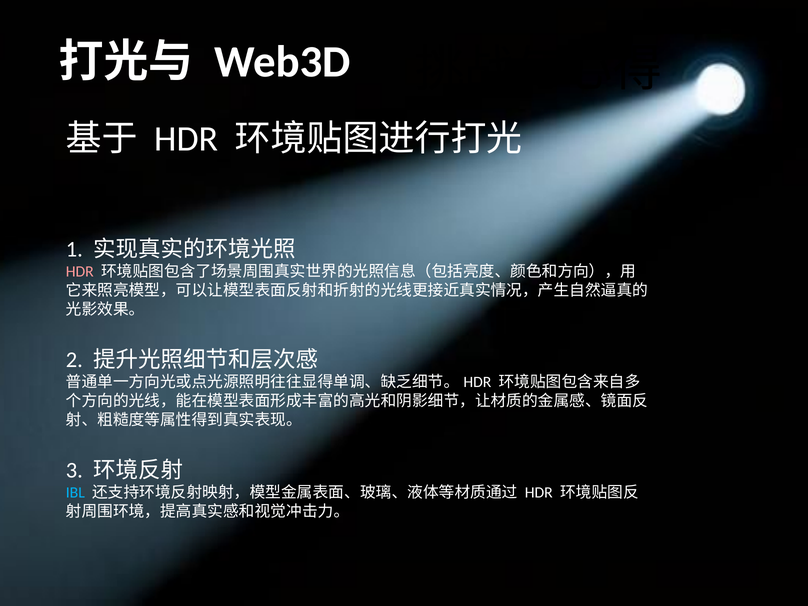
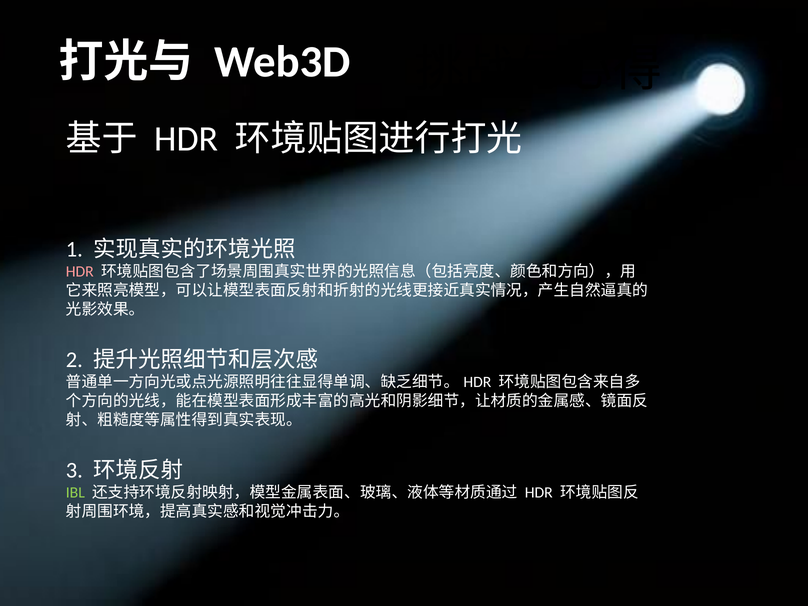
IBL colour: light blue -> light green (75, 493)
